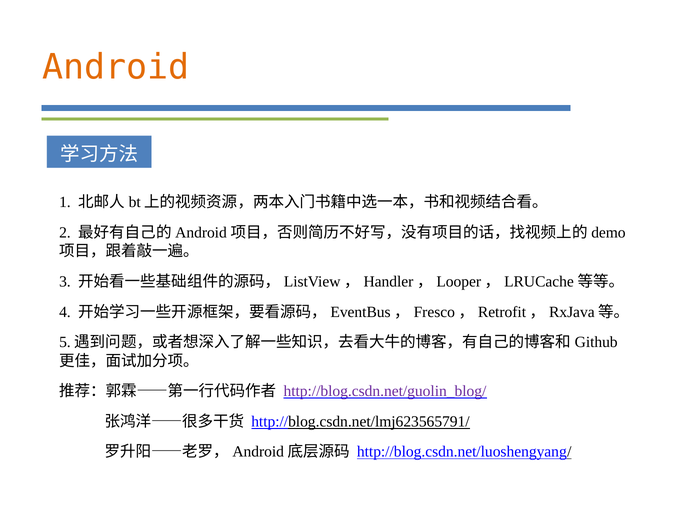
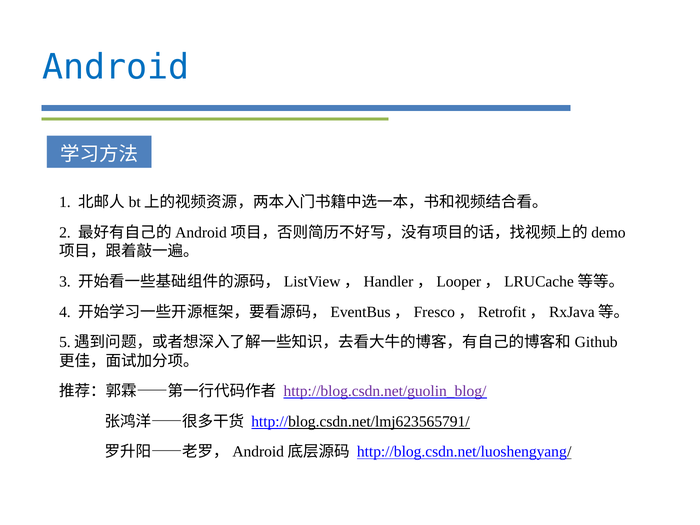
Android colour: orange -> blue (116, 67)
